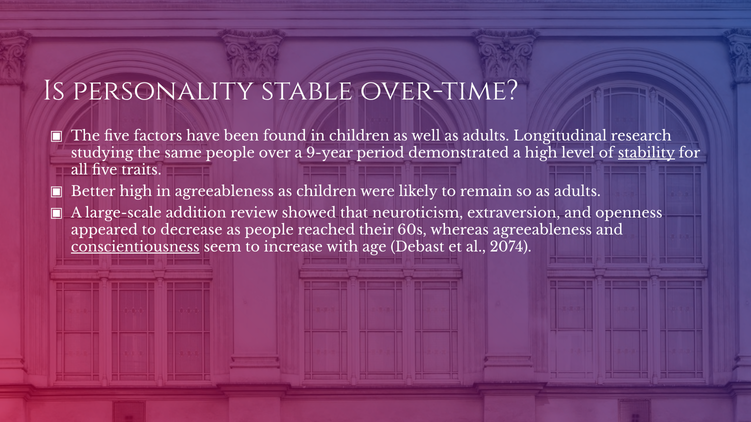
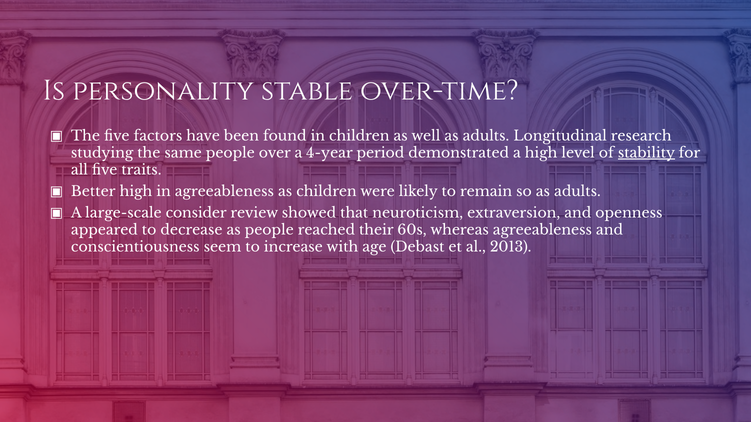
9-year: 9-year -> 4-year (330, 153)
addition: addition -> consider (196, 213)
conscientiousness underline: present -> none (135, 247)
2074: 2074 -> 2013 (511, 247)
